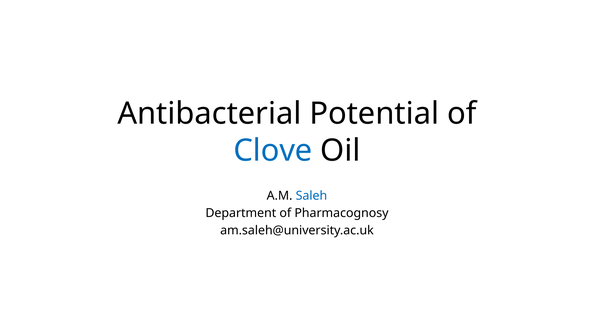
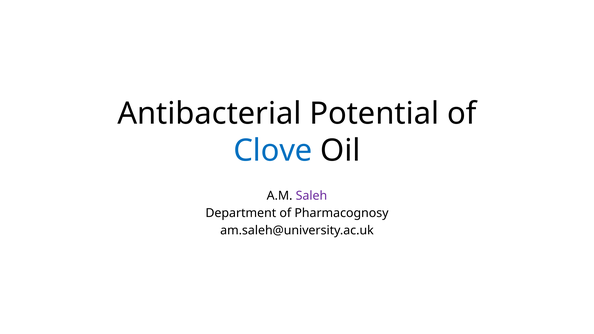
Saleh colour: blue -> purple (311, 196)
